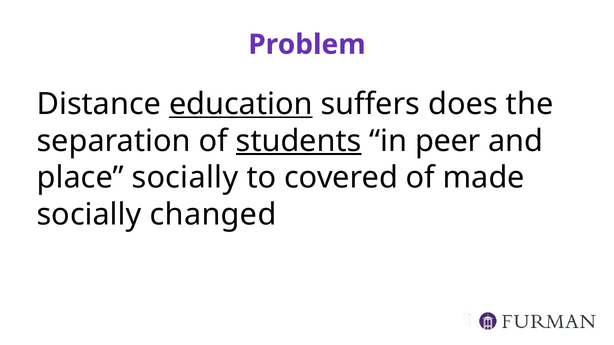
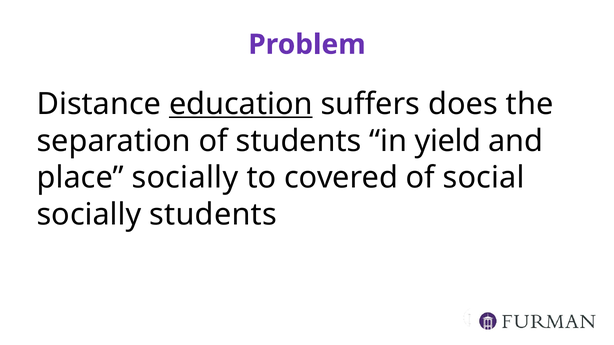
students underline: present -> none (299, 141)
peer: peer -> yield (448, 141)
made: made -> social (484, 178)
socially changed: changed -> students (213, 215)
